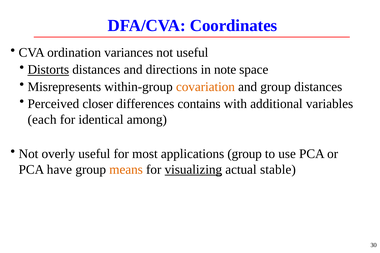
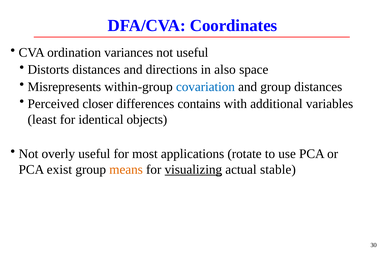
Distorts underline: present -> none (48, 70)
note: note -> also (225, 70)
covariation colour: orange -> blue (205, 87)
each: each -> least (42, 120)
among: among -> objects (147, 120)
applications group: group -> rotate (245, 154)
have: have -> exist (59, 170)
